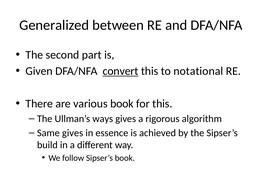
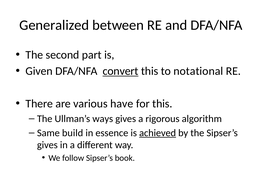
various book: book -> have (122, 104)
Same gives: gives -> build (73, 133)
achieved underline: none -> present (158, 133)
build: build -> gives (47, 145)
